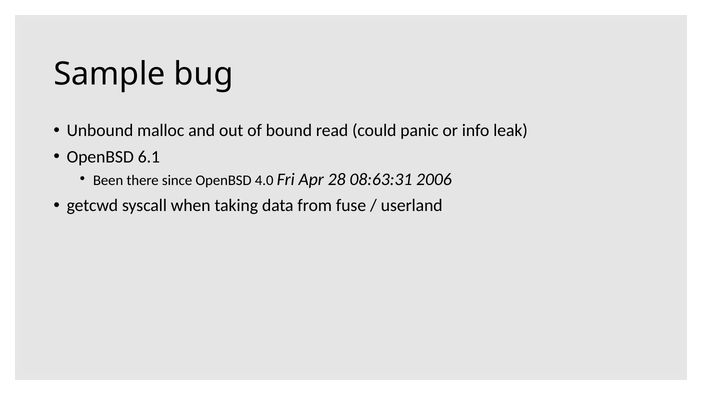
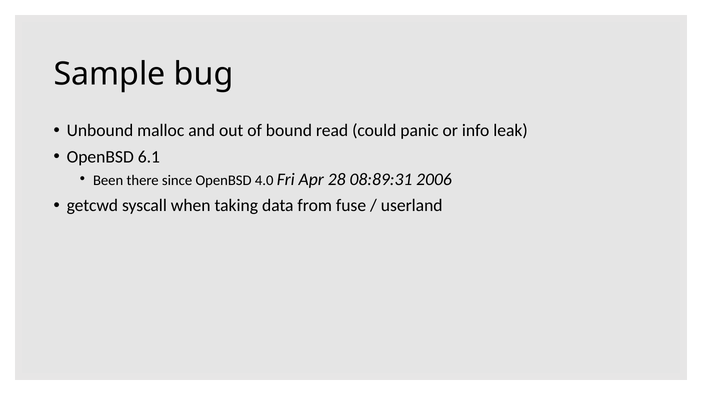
08:63:31: 08:63:31 -> 08:89:31 (381, 179)
